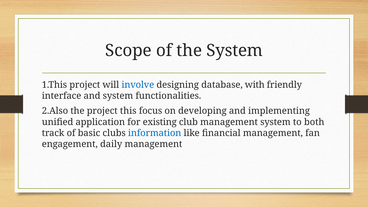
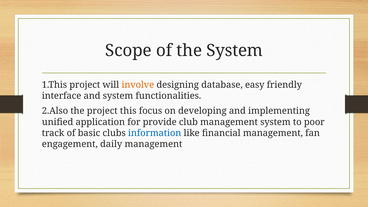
involve colour: blue -> orange (138, 85)
with: with -> easy (255, 85)
existing: existing -> provide (160, 122)
both: both -> poor (314, 122)
